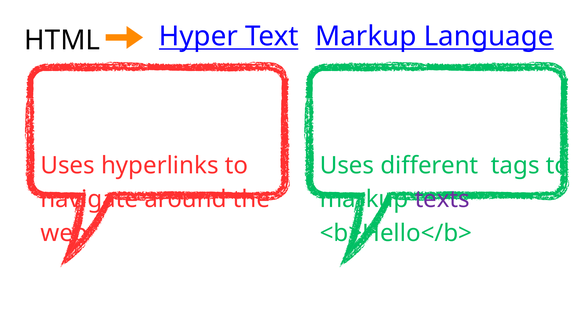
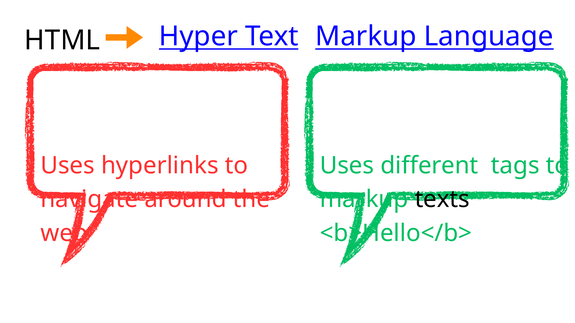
texts colour: purple -> black (442, 200)
